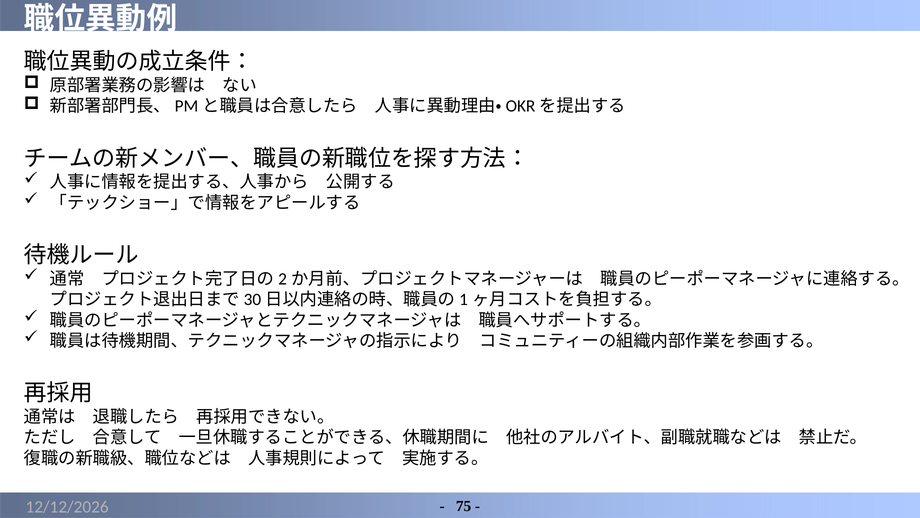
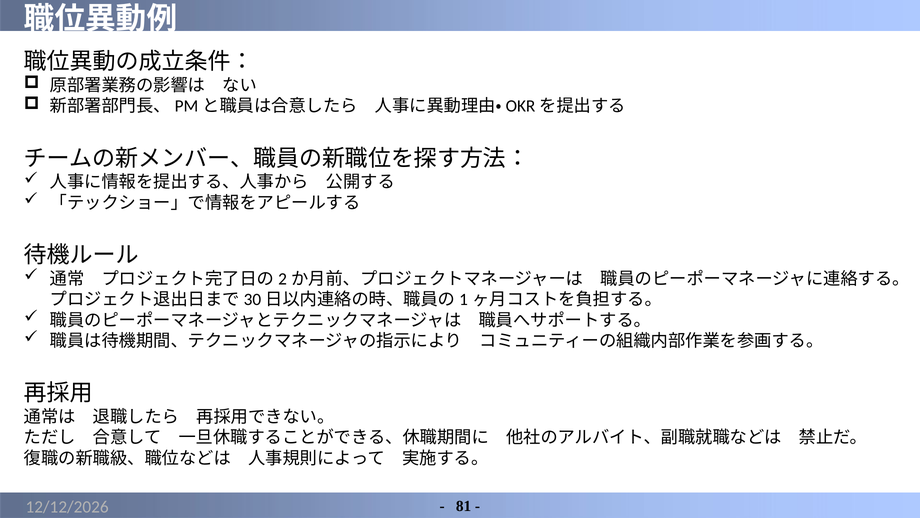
75: 75 -> 81 (464, 506)
